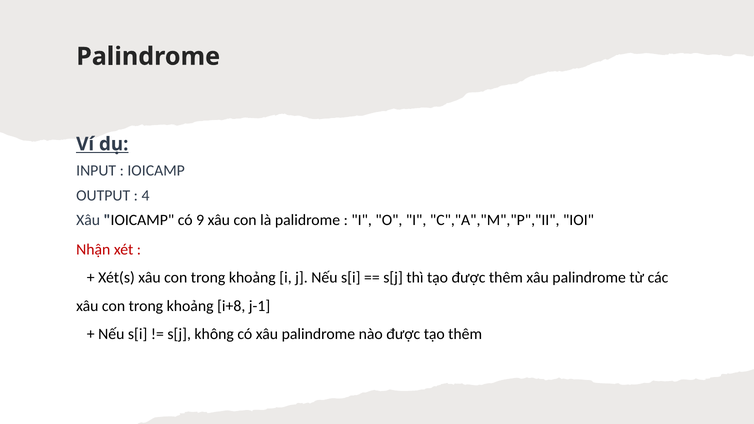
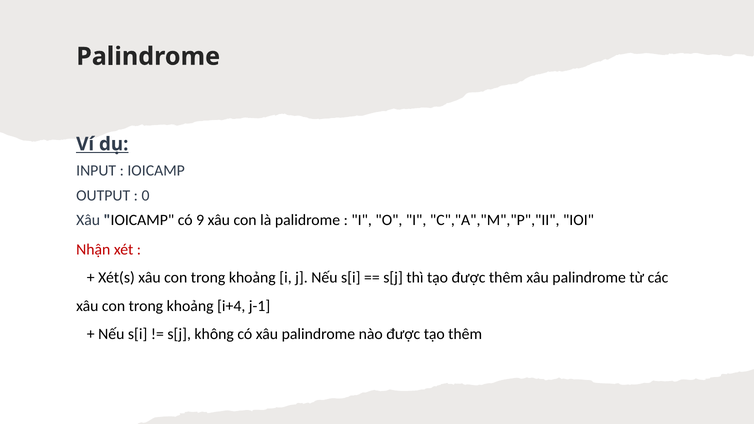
4: 4 -> 0 (146, 196)
i+8: i+8 -> i+4 (231, 306)
